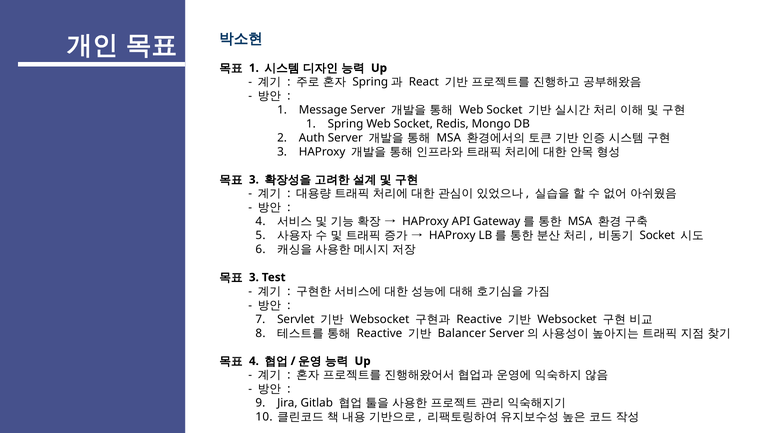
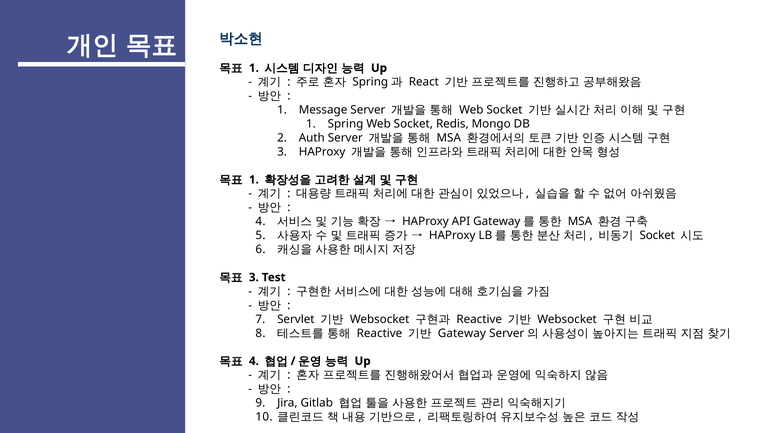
3: 3 -> 1 (254, 180)
Balancer: Balancer -> Gateway (462, 333)
